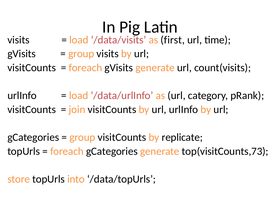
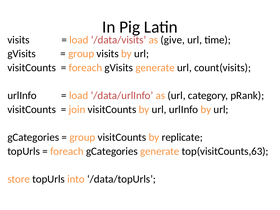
first: first -> give (173, 40)
top(visitCounts,73: top(visitCounts,73 -> top(visitCounts,63 (225, 151)
